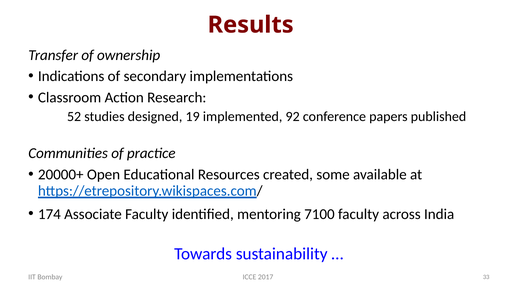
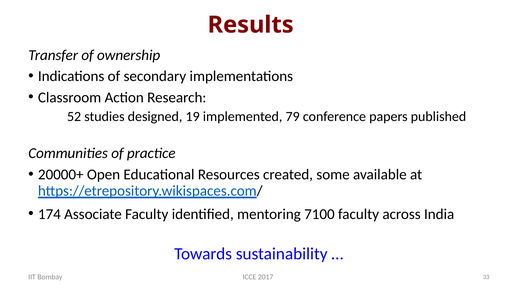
92: 92 -> 79 (293, 117)
